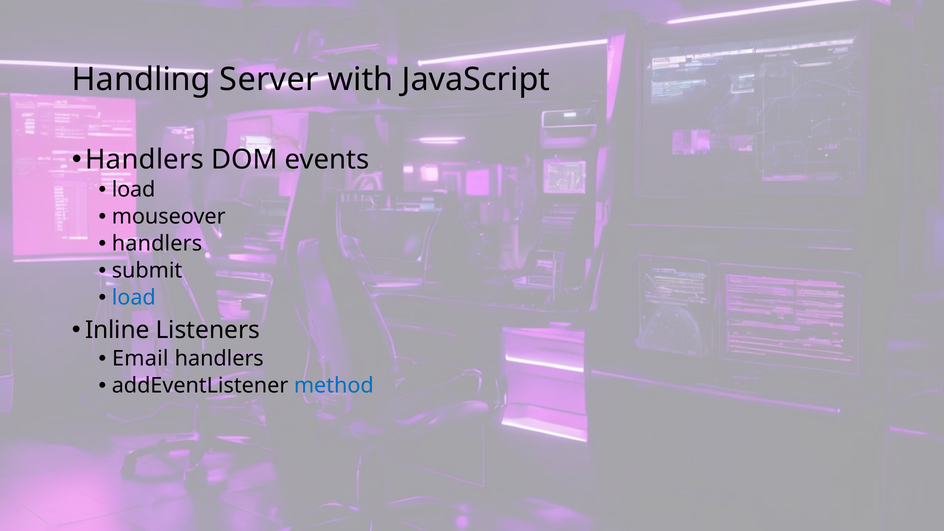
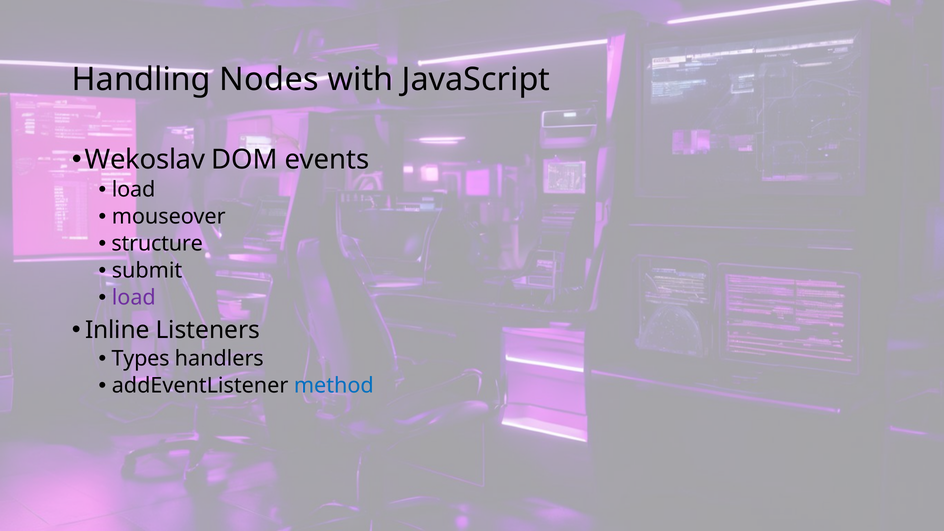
Server: Server -> Nodes (269, 79)
Handlers: Handlers -> Wekoslav (145, 160)
handlers: handlers -> structure (157, 244)
load colour: blue -> purple (134, 298)
Email: Email -> Types (141, 359)
